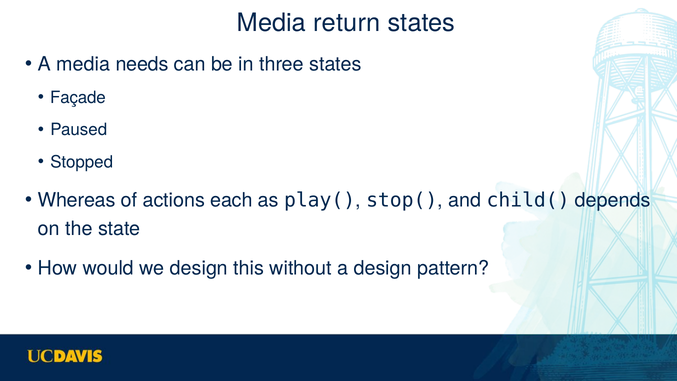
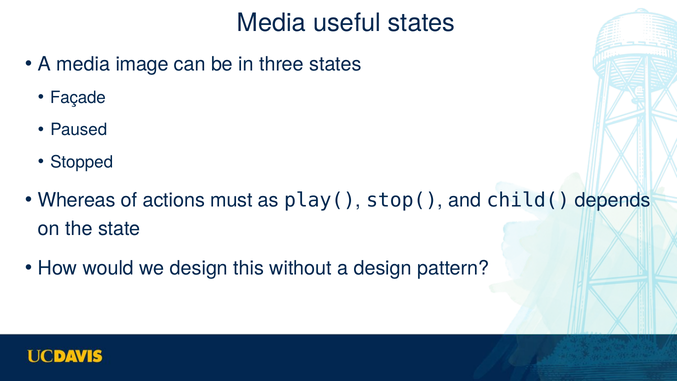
return: return -> useful (347, 23)
needs: needs -> image (142, 64)
each: each -> must (231, 200)
